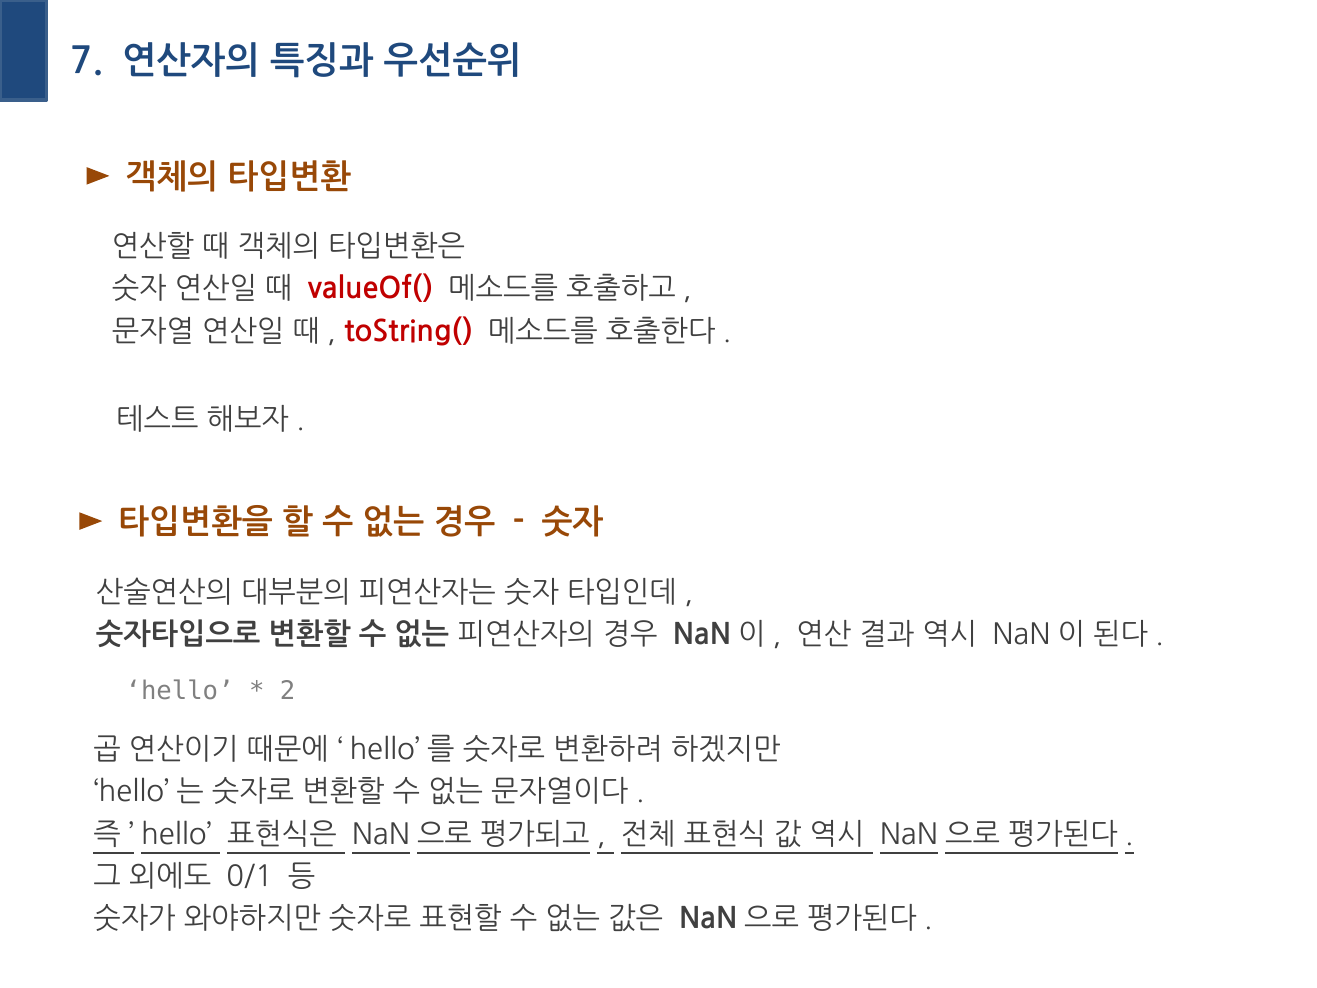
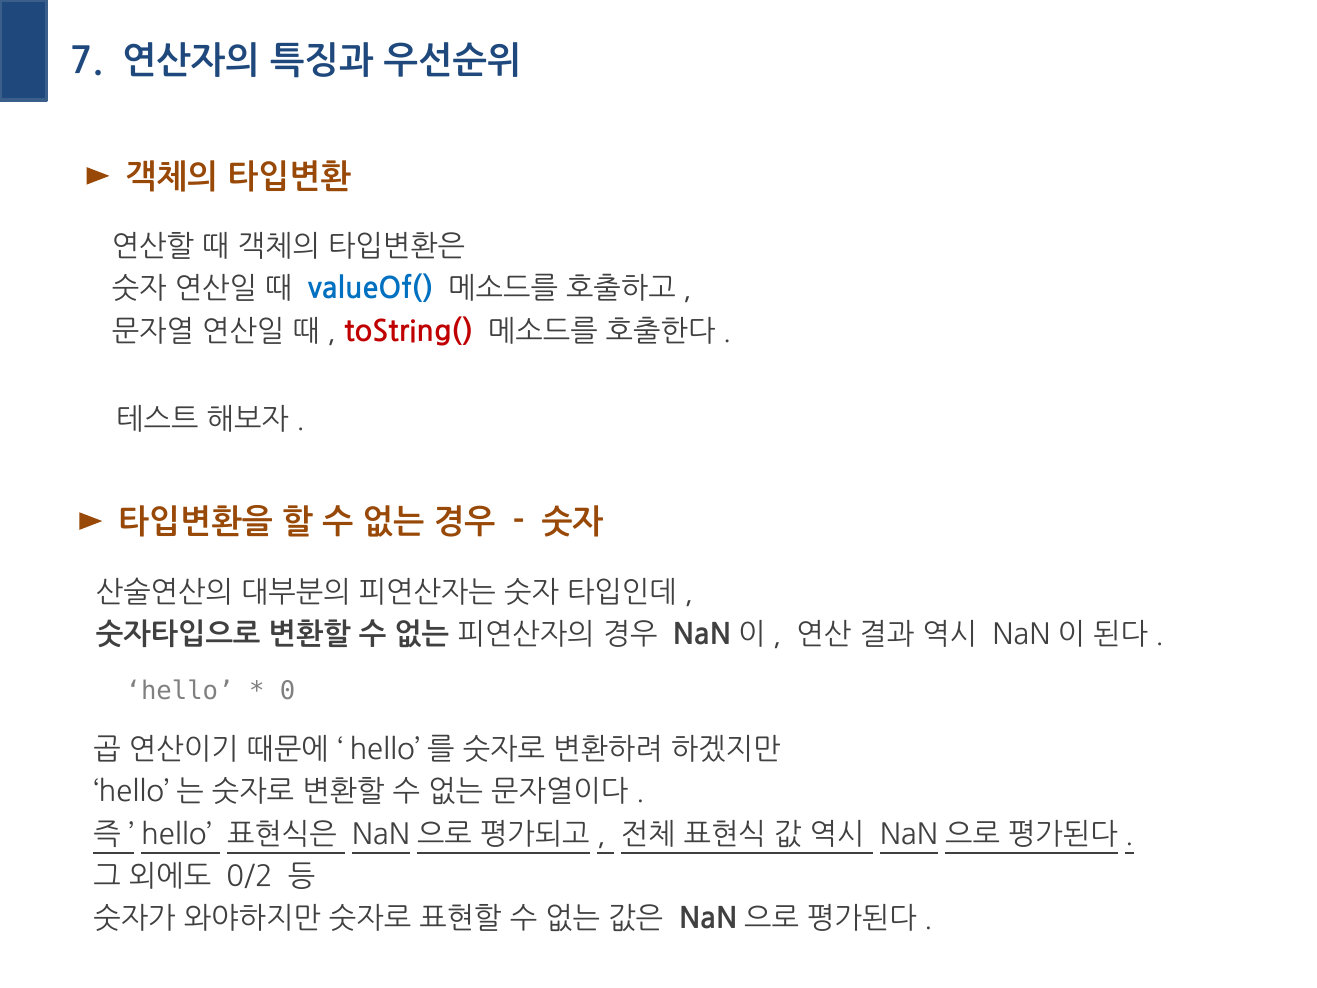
valueOf( colour: red -> blue (370, 289)
2: 2 -> 0 (288, 691)
0/1: 0/1 -> 0/2 (250, 876)
